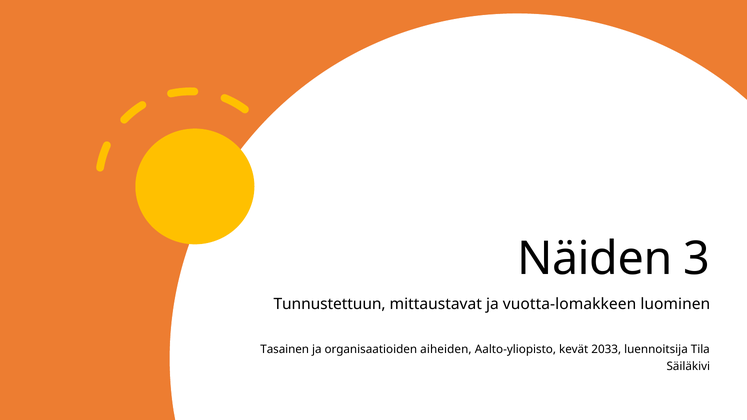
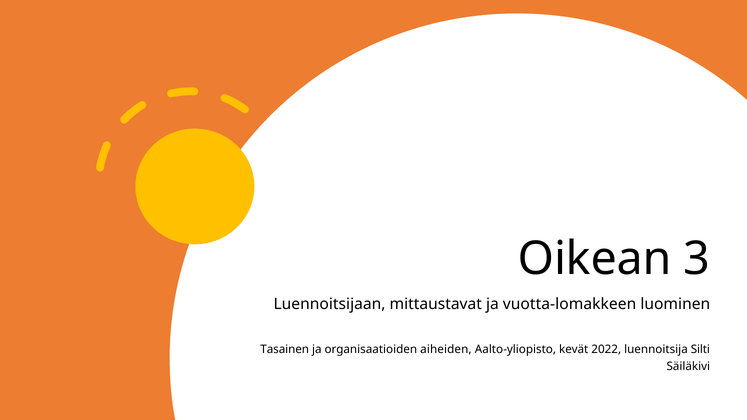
Näiden: Näiden -> Oikean (595, 259)
Tunnustettuun: Tunnustettuun -> Luennoitsijaan (330, 304)
2033: 2033 -> 2022 (606, 350)
Tila: Tila -> Silti (700, 350)
